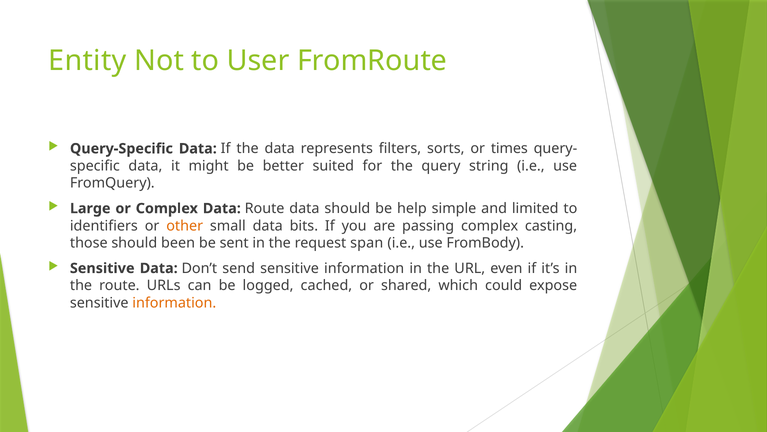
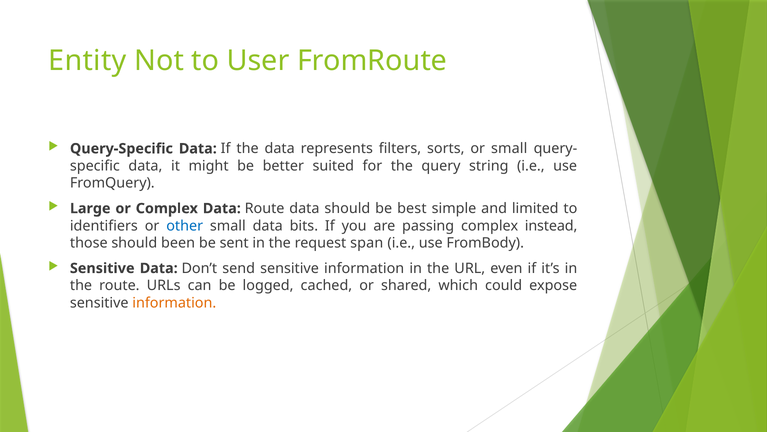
or times: times -> small (509, 148)
help: help -> best (412, 208)
other colour: orange -> blue (185, 225)
casting: casting -> instead (551, 225)
